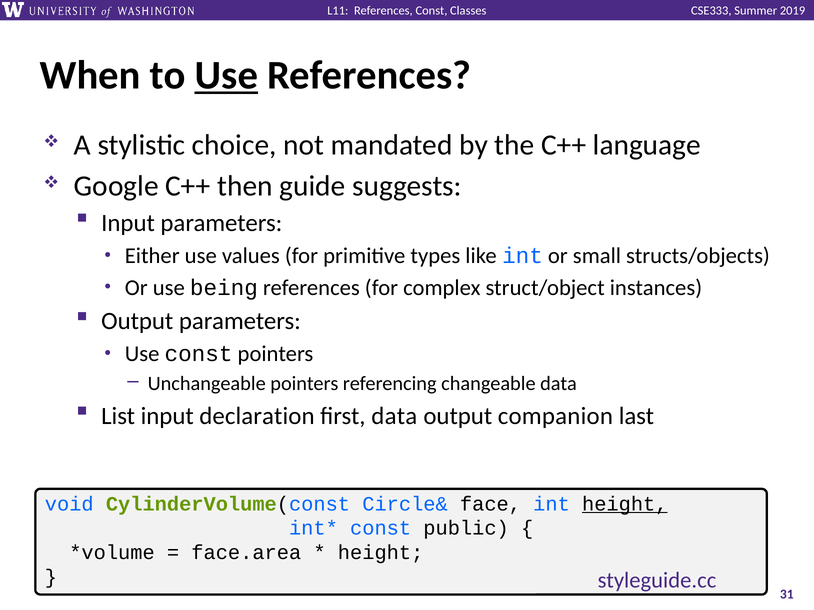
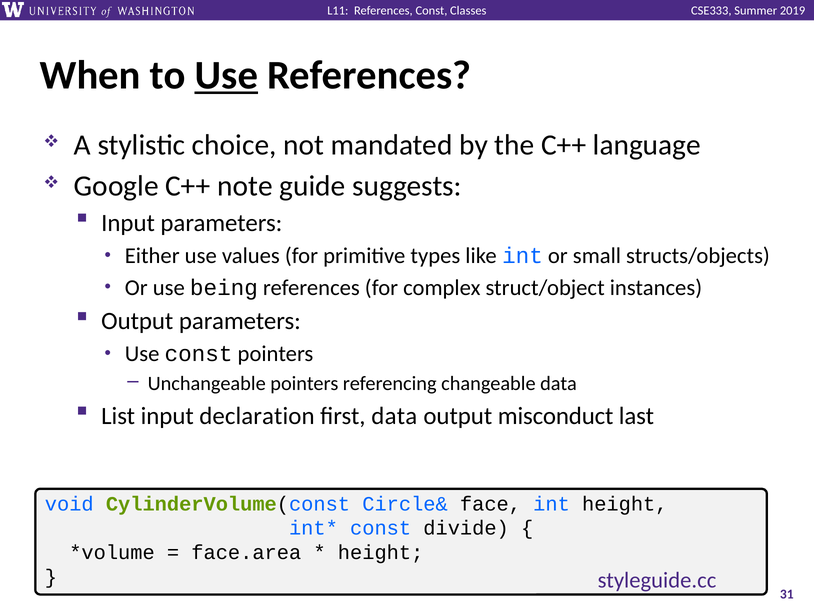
then: then -> note (245, 186)
companion: companion -> misconduct (556, 416)
height underline: present -> none (625, 504)
public: public -> divide (466, 529)
